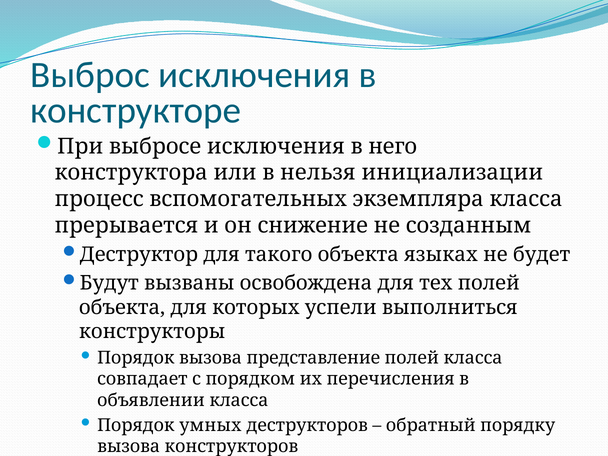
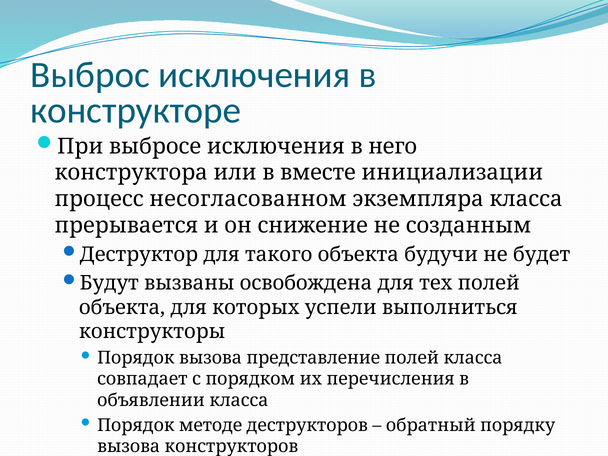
нельзя: нельзя -> вместе (318, 173)
вспомогательных: вспомогательных -> несогласованном (248, 199)
языках: языках -> будучи (441, 255)
умных: умных -> методе (211, 425)
